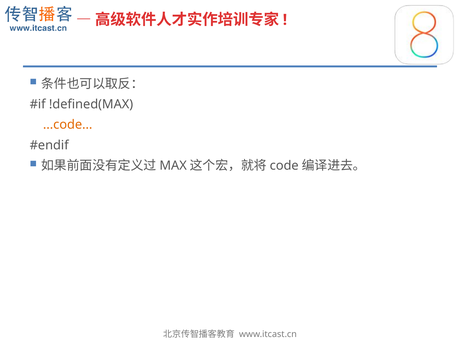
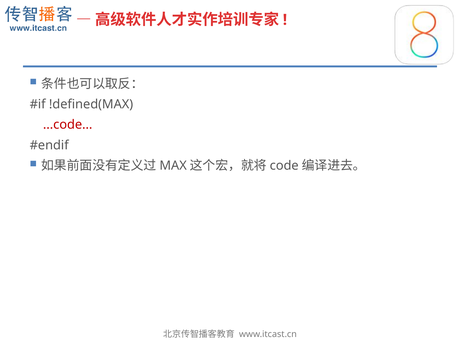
...code colour: orange -> red (68, 125)
